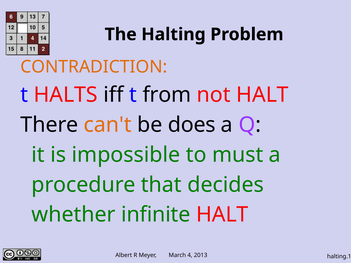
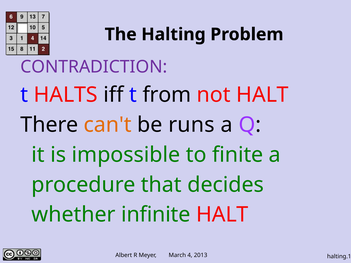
CONTRADICTION colour: orange -> purple (94, 67)
does: does -> runs (192, 125)
must: must -> finite (238, 155)
